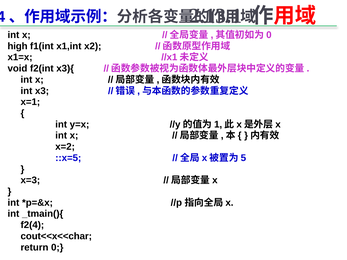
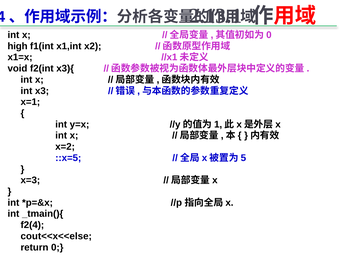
cout<<x<<char: cout<<x<<char -> cout<<x<<else (56, 236)
